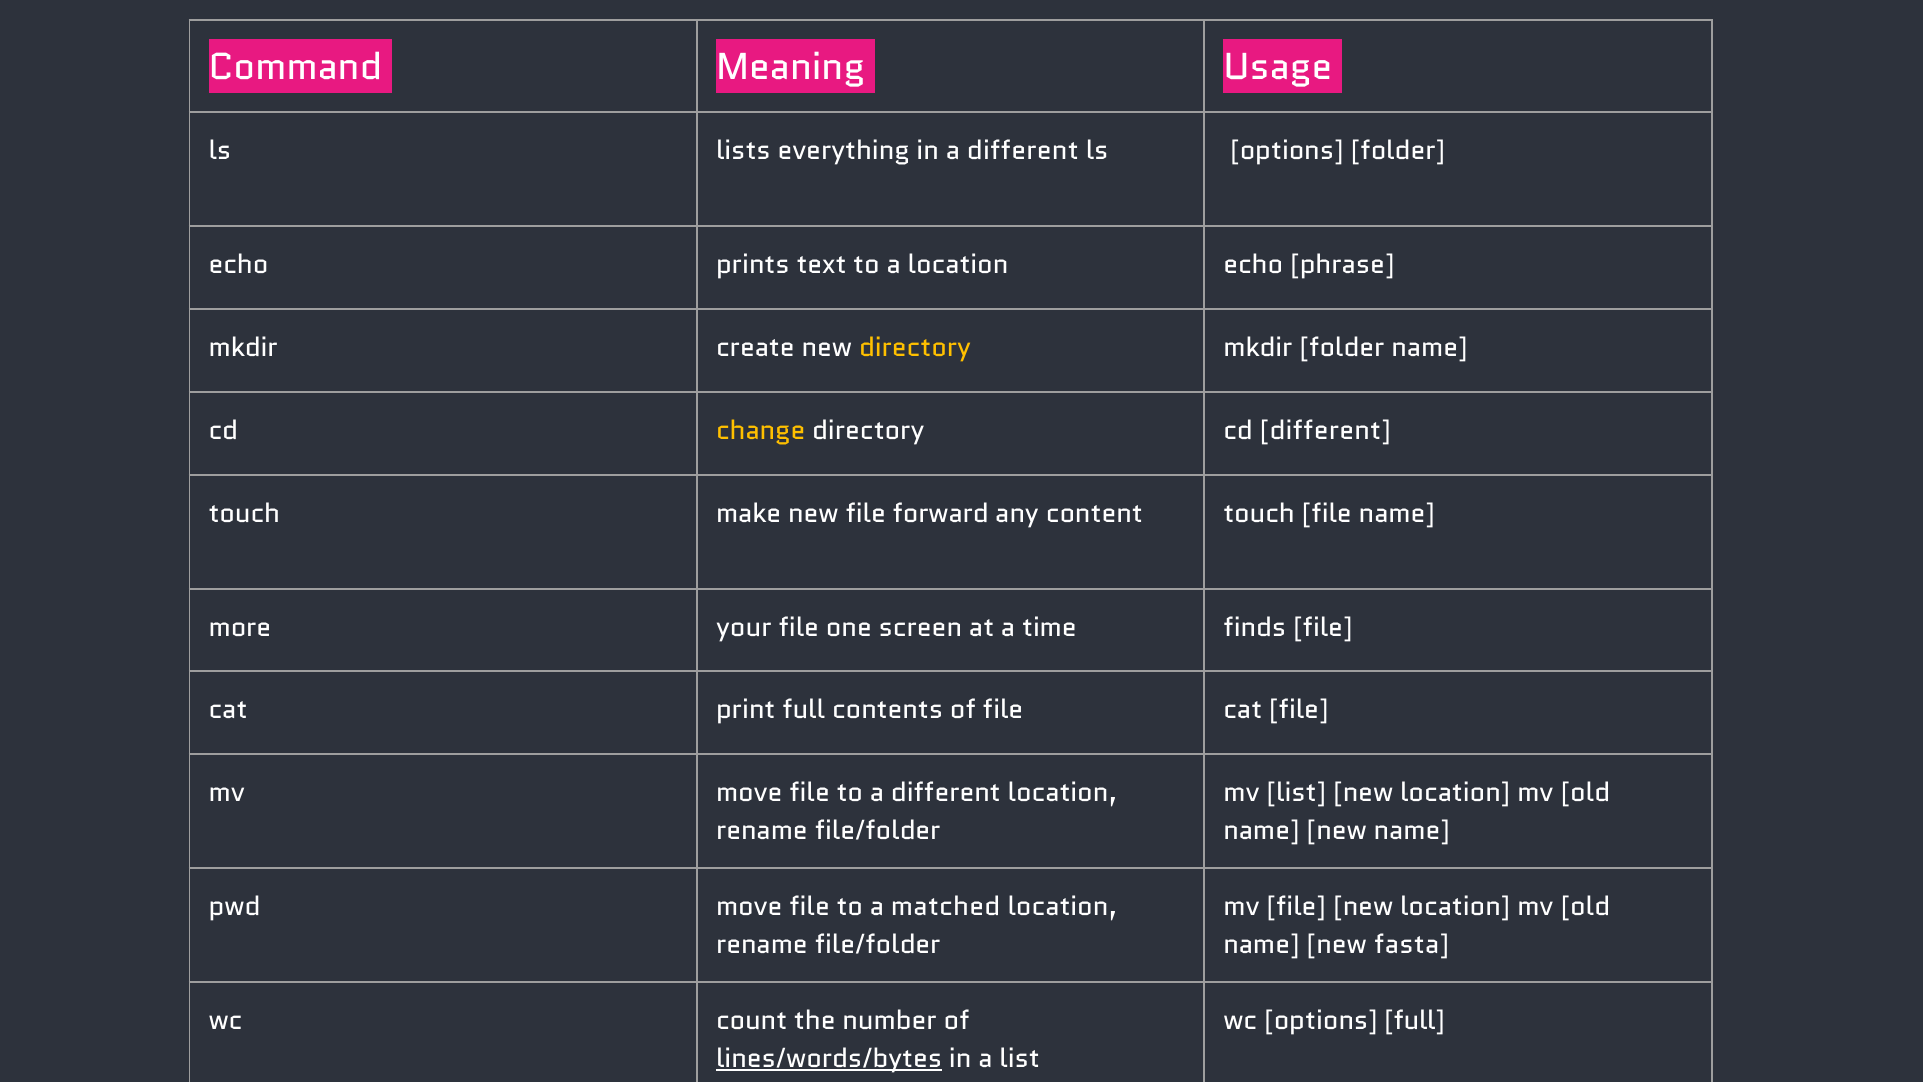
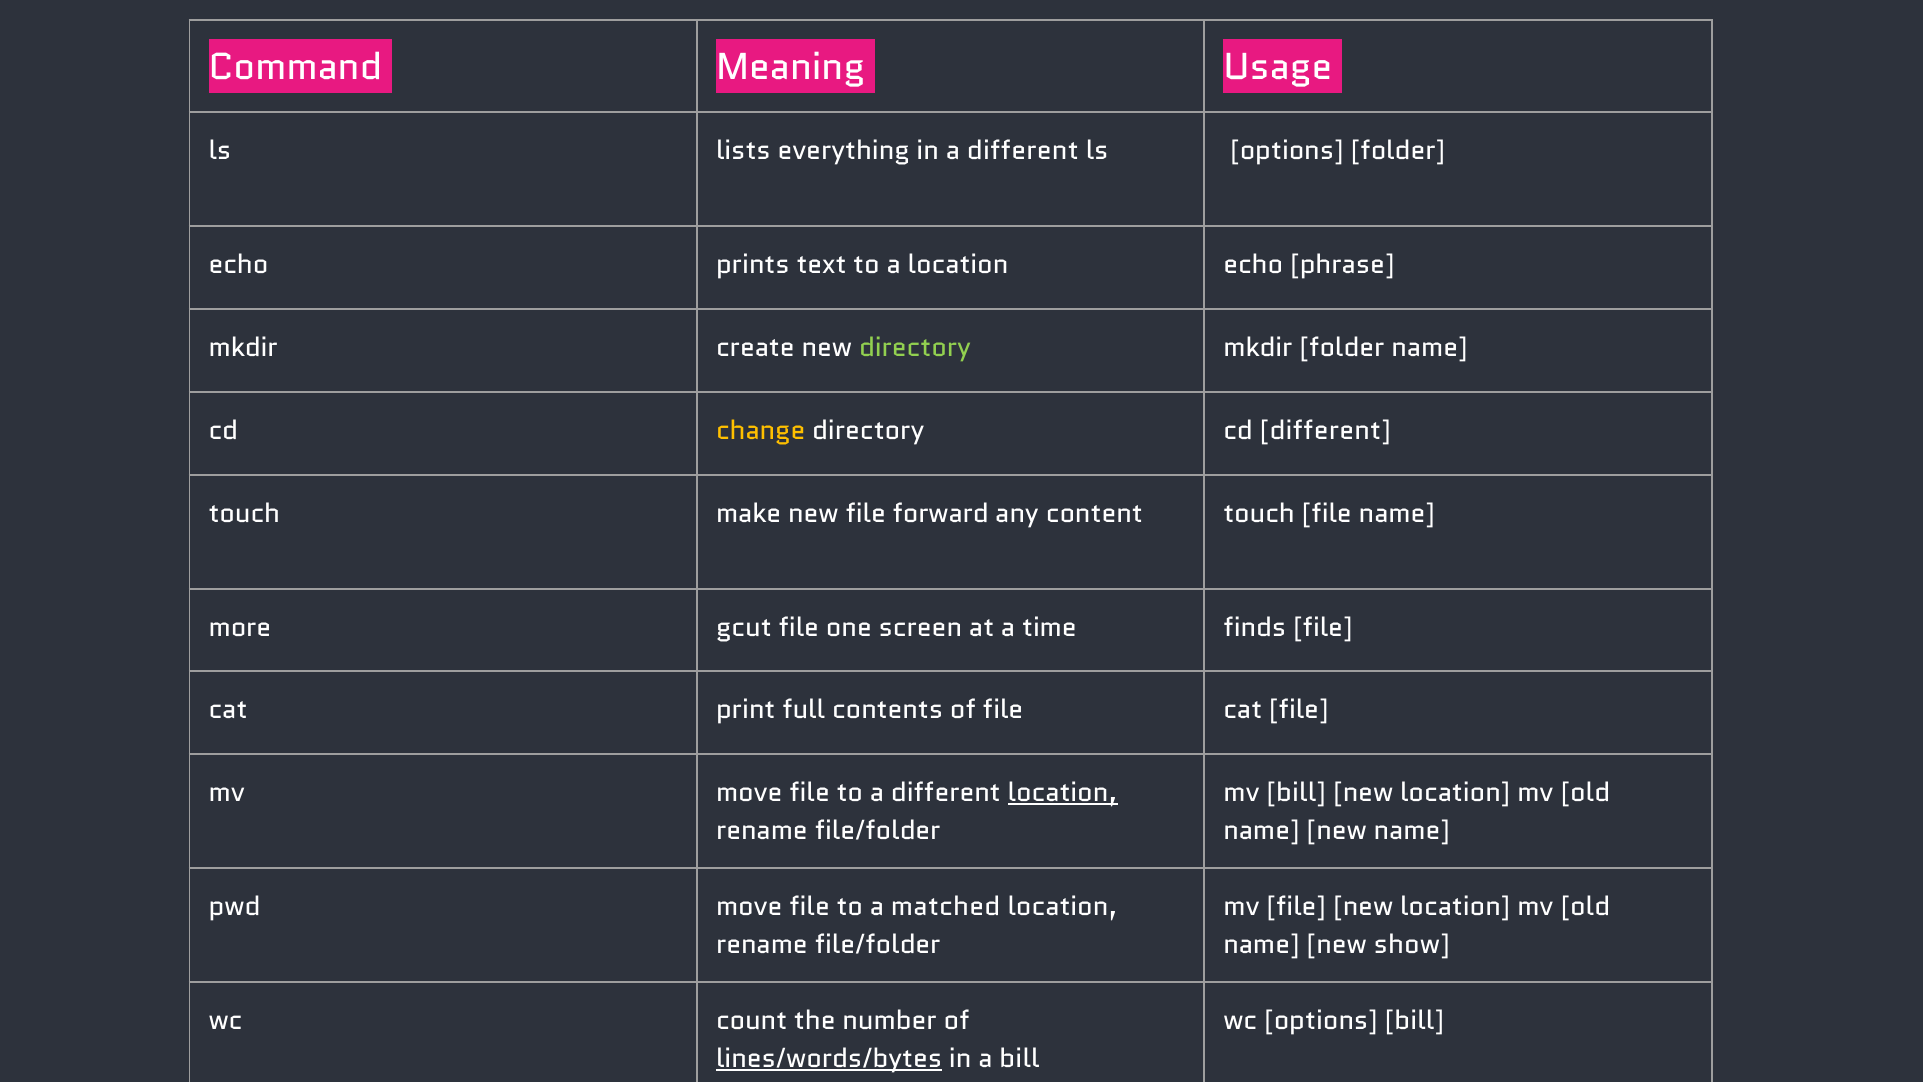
directory colour: yellow -> light green (915, 348)
your: your -> gcut (744, 627)
location underline: none -> present (1063, 792)
mv list: list -> bill (1296, 792)
fasta: fasta -> show (1412, 944)
options full: full -> bill (1414, 1021)
a list: list -> bill (1020, 1058)
